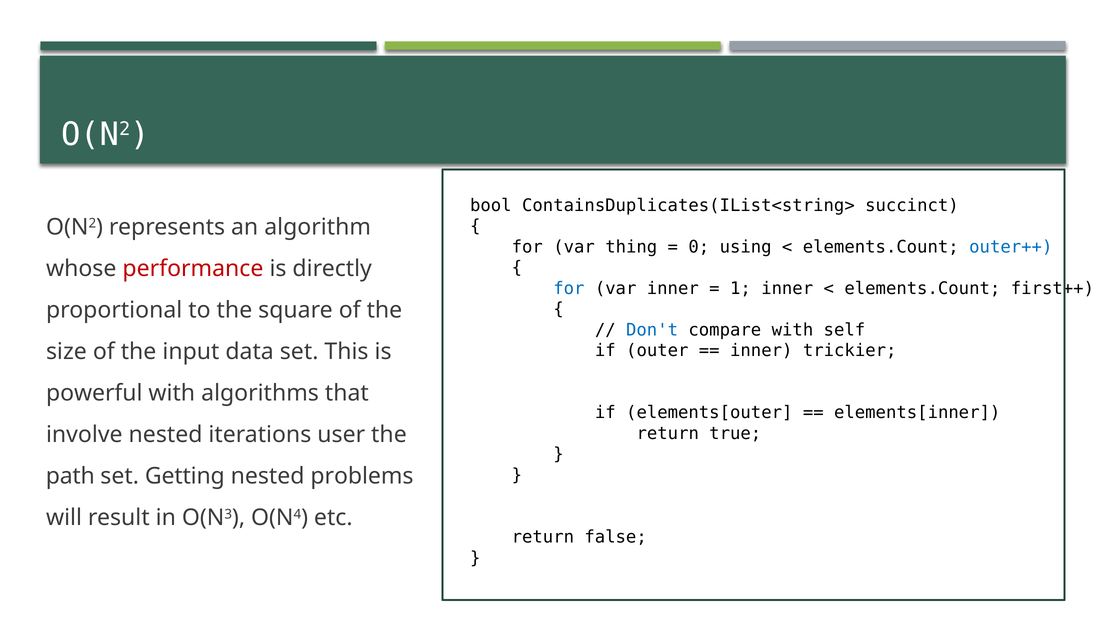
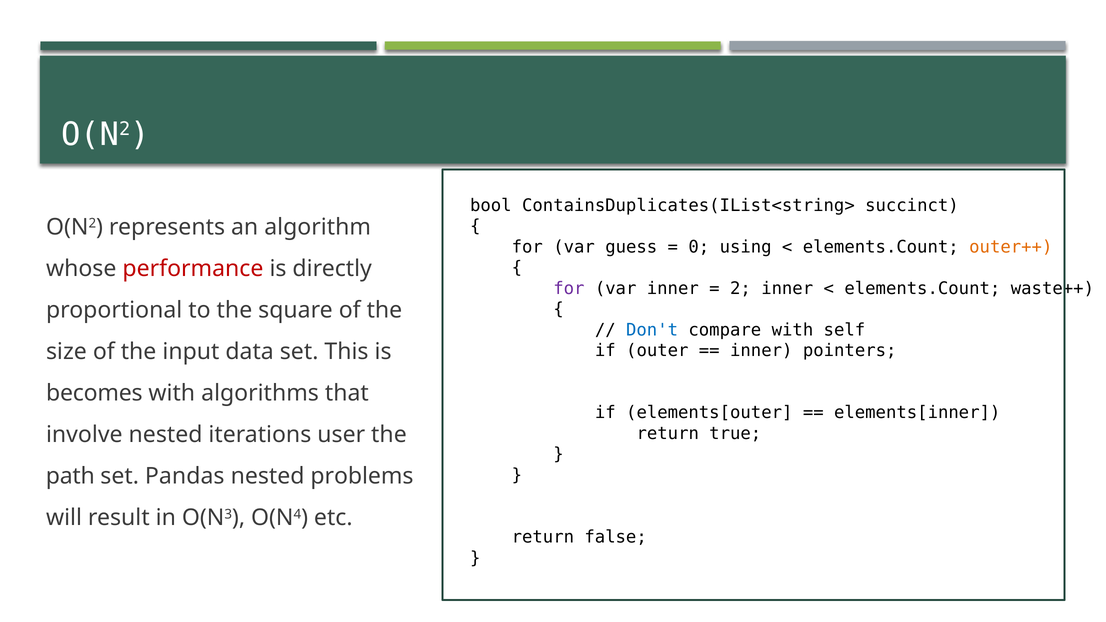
thing: thing -> guess (631, 247)
outer++ colour: blue -> orange (1011, 247)
for colour: blue -> purple (569, 288)
1: 1 -> 2 (740, 288)
first++: first++ -> waste++ (1052, 288)
trickier: trickier -> pointers (850, 351)
powerful: powerful -> becomes (94, 393)
Getting: Getting -> Pandas (185, 476)
